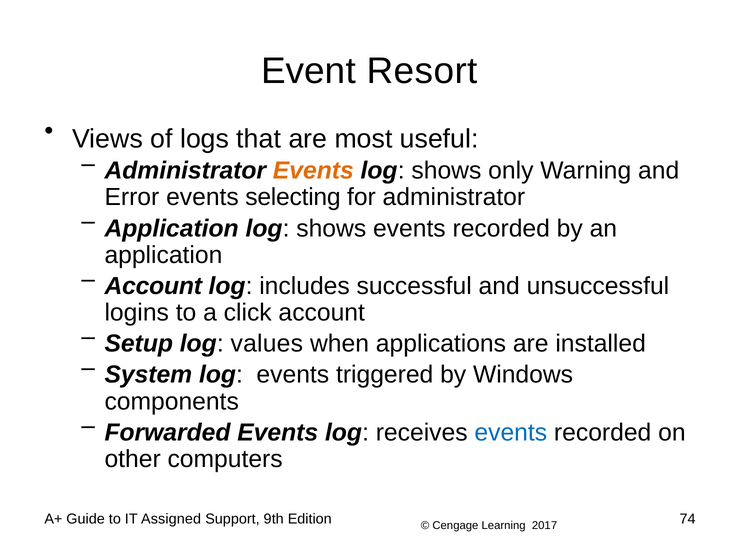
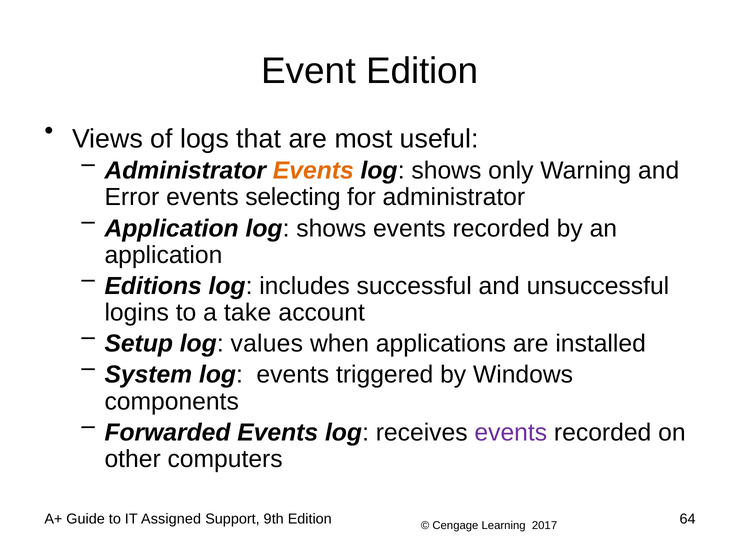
Event Resort: Resort -> Edition (422, 71)
Account: Account -> Editions (153, 286)
click: click -> take (248, 313)
events colour: blue -> purple (511, 432)
74: 74 -> 64 (688, 519)
